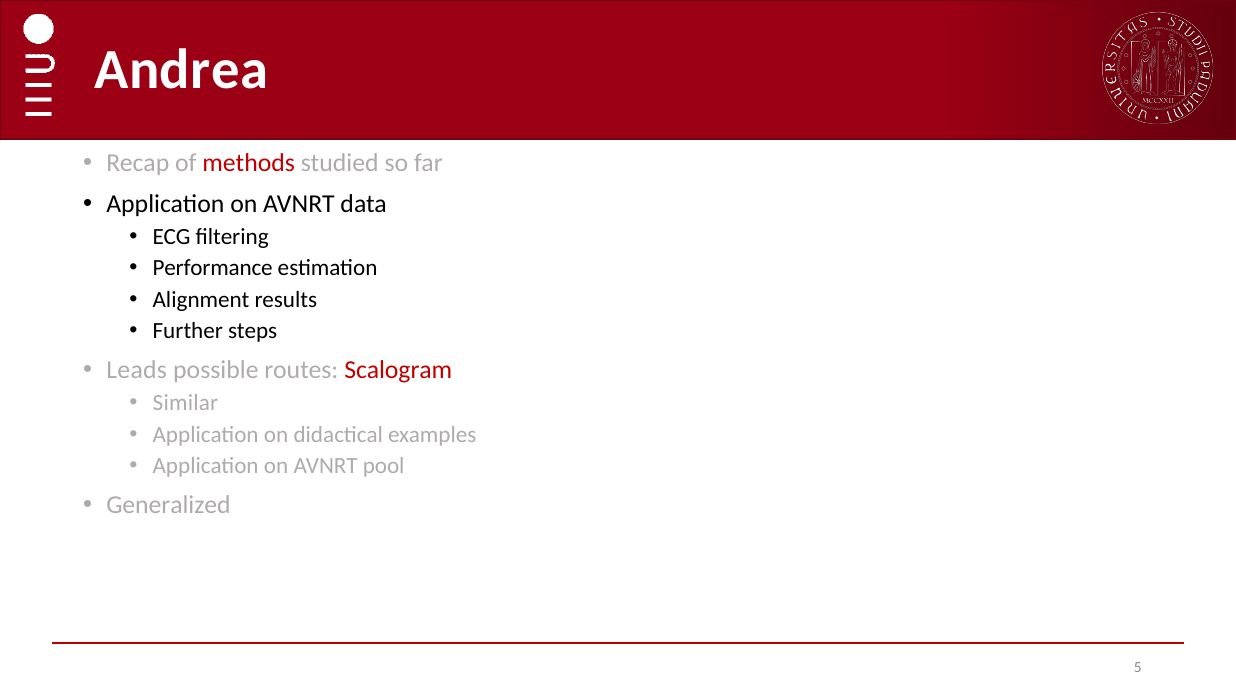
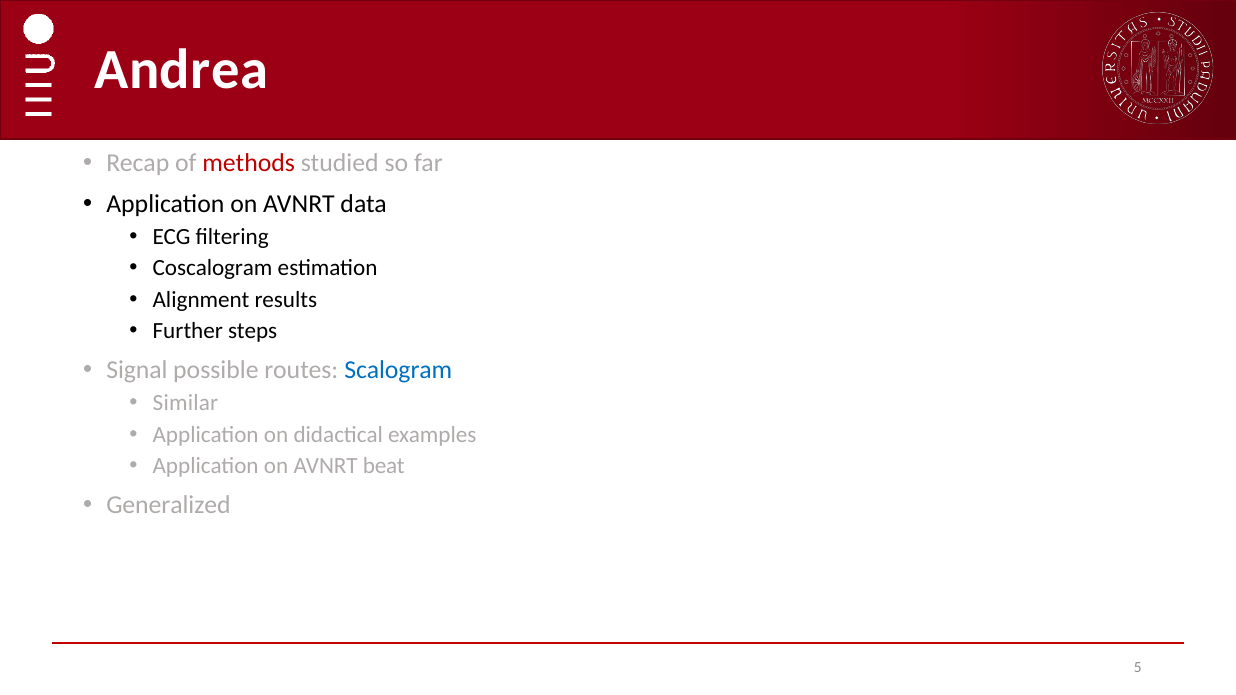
Performance: Performance -> Coscalogram (213, 268)
Leads: Leads -> Signal (137, 370)
Scalogram colour: red -> blue (398, 370)
pool: pool -> beat (384, 466)
